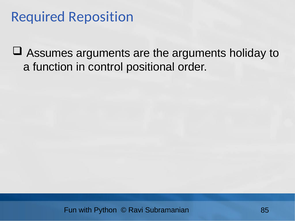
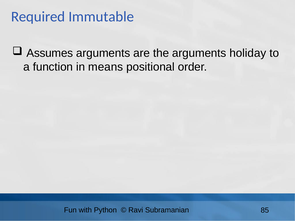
Reposition: Reposition -> Immutable (101, 17)
control: control -> means (106, 67)
